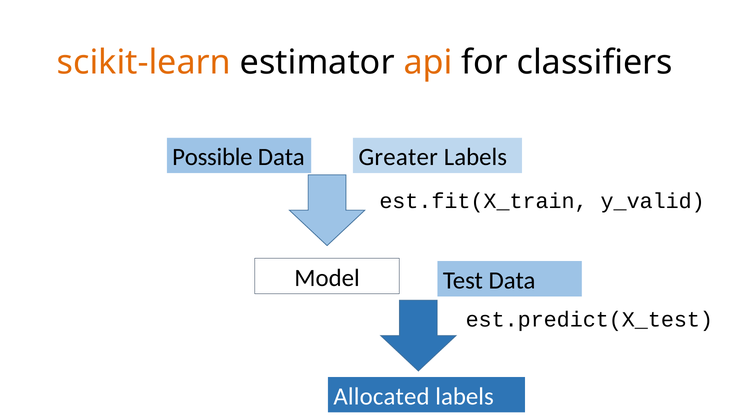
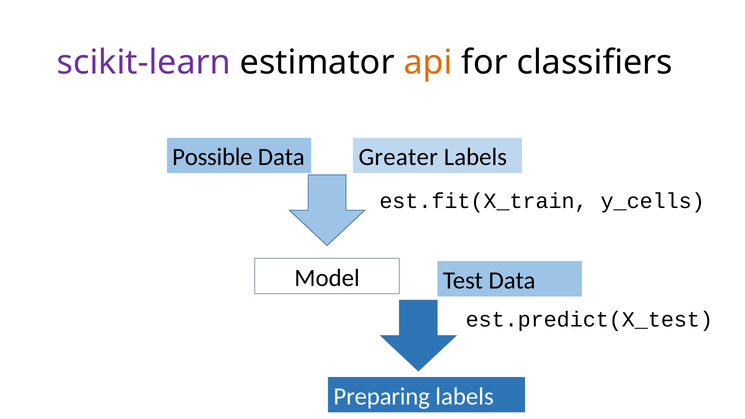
scikit-learn colour: orange -> purple (144, 63)
y_valid: y_valid -> y_cells (653, 201)
Allocated: Allocated -> Preparing (382, 396)
